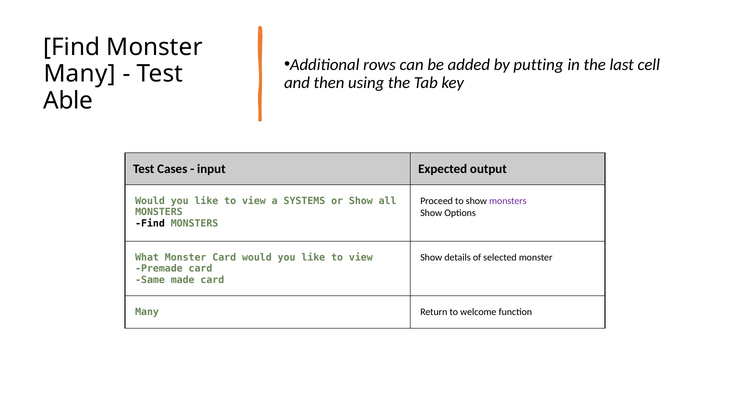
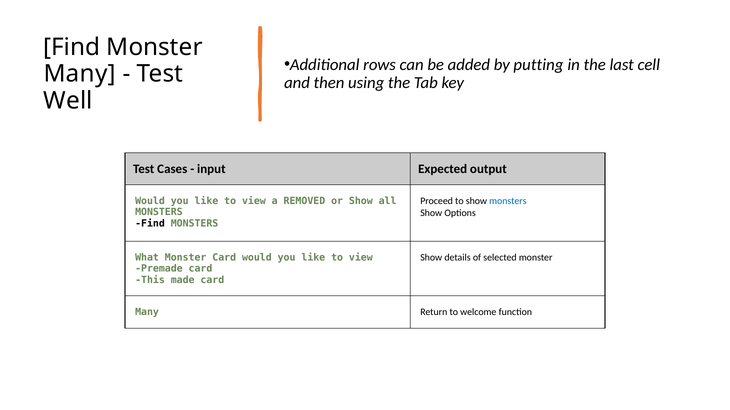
Able: Able -> Well (68, 101)
SYSTEMS: SYSTEMS -> REMOVED (304, 201)
monsters colour: purple -> blue (508, 201)
Same: Same -> This (150, 281)
